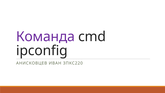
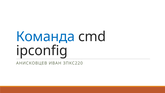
Команда colour: purple -> blue (45, 37)
